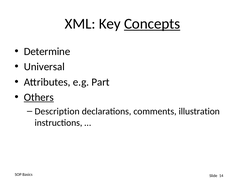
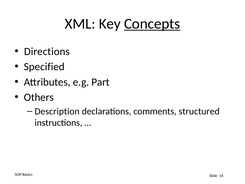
Determine: Determine -> Directions (47, 51)
Universal: Universal -> Specified (44, 67)
Others underline: present -> none (39, 97)
illustration: illustration -> structured (199, 111)
